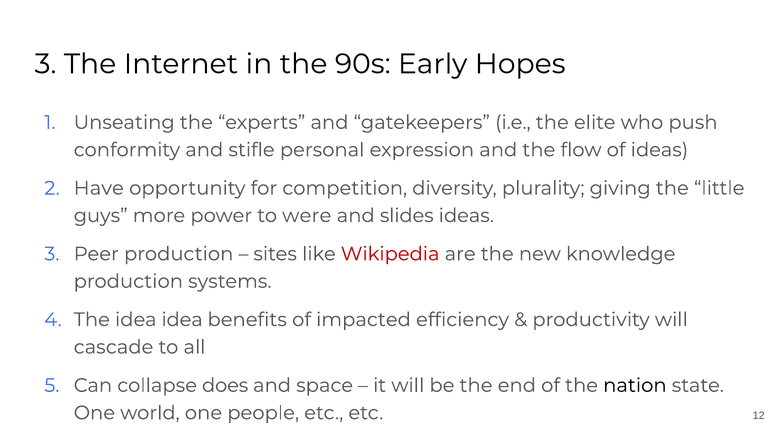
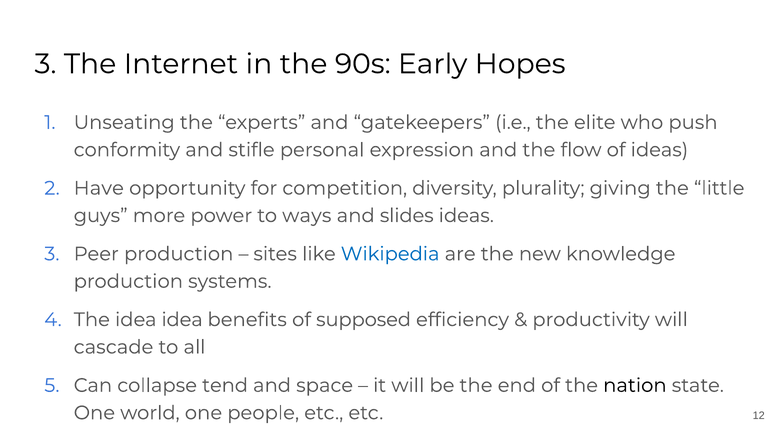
were: were -> ways (307, 216)
Wikipedia colour: red -> blue (390, 254)
impacted: impacted -> supposed (364, 320)
does: does -> tend (225, 386)
